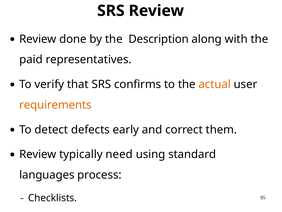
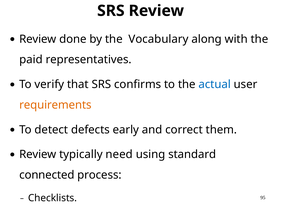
Description: Description -> Vocabulary (159, 39)
actual colour: orange -> blue (215, 84)
languages: languages -> connected (47, 175)
